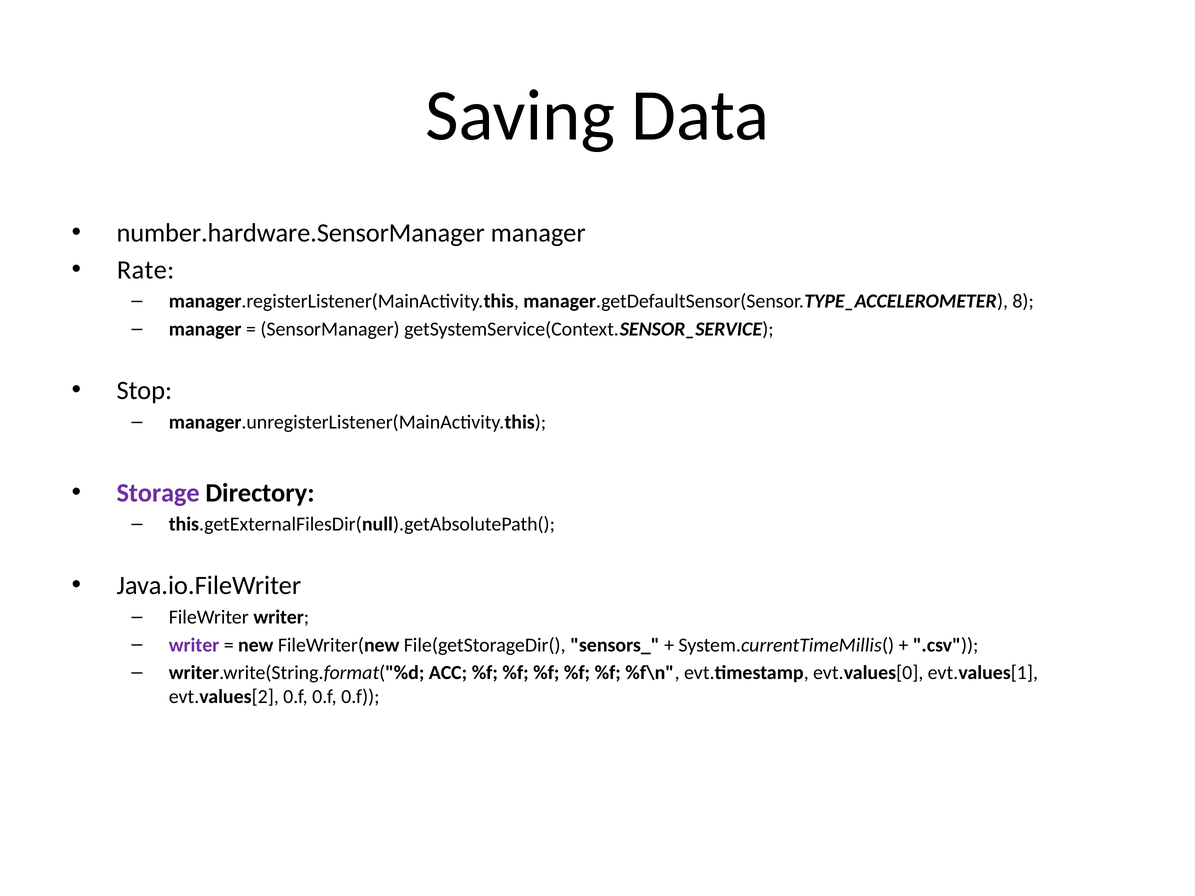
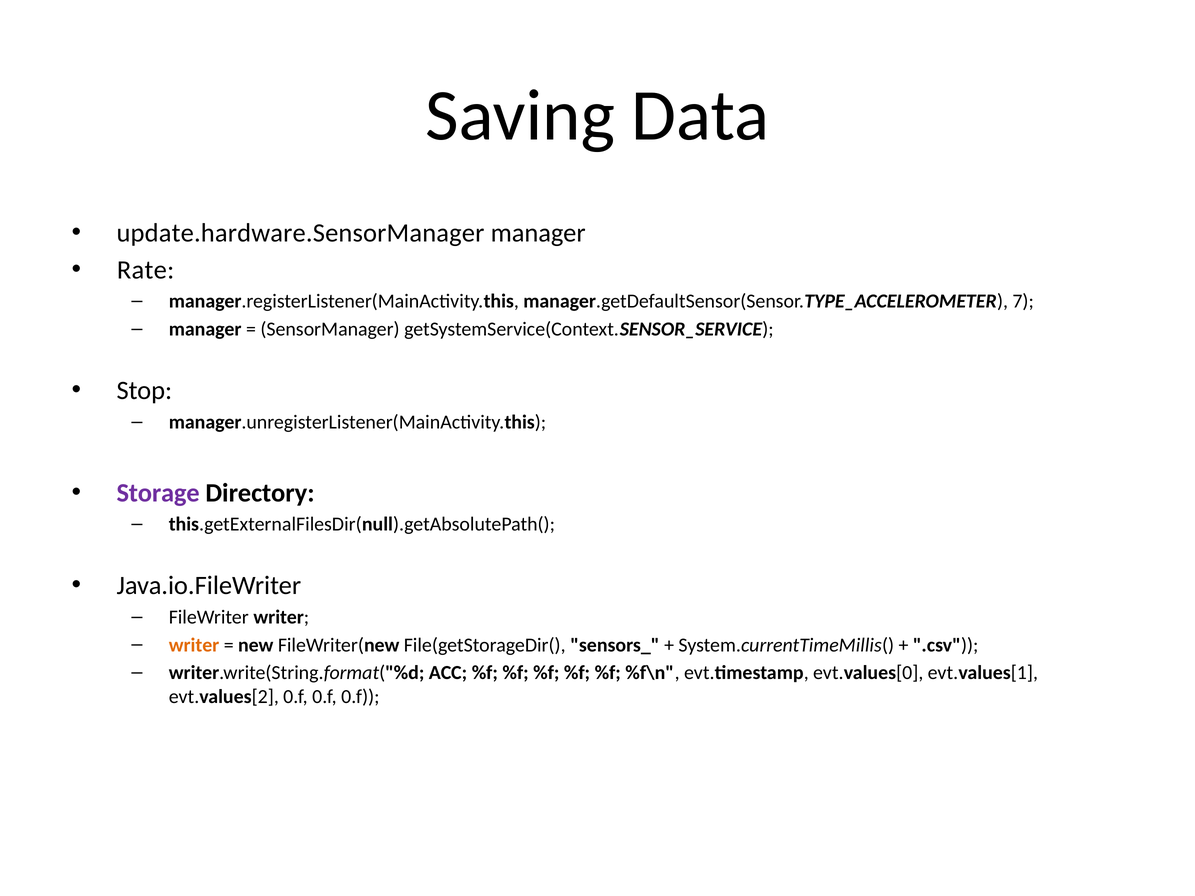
number.hardware.SensorManager: number.hardware.SensorManager -> update.hardware.SensorManager (300, 233)
8: 8 -> 7 (1023, 301)
writer colour: purple -> orange (194, 645)
